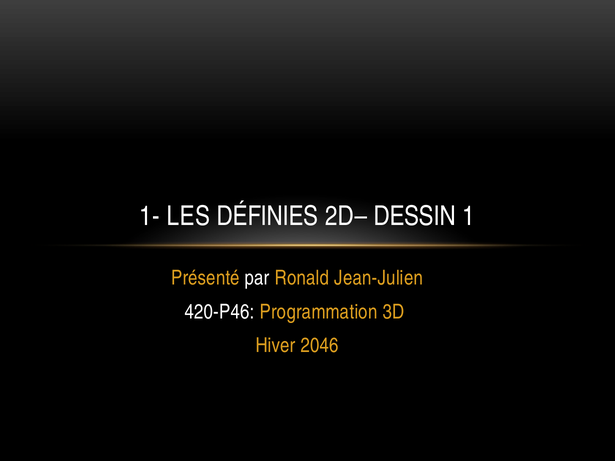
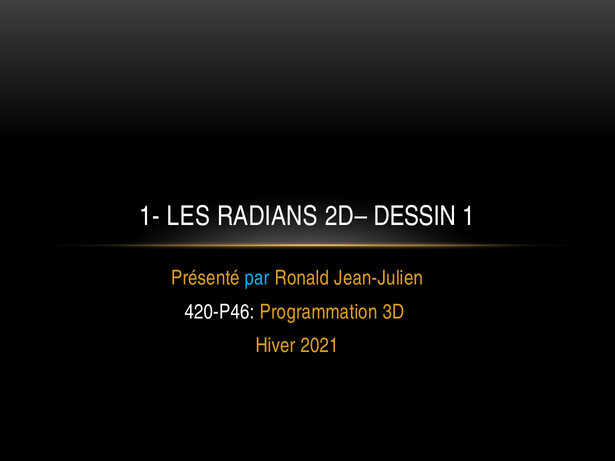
DÉFINIES: DÉFINIES -> RADIANS (267, 216)
par colour: white -> light blue (257, 278)
2046: 2046 -> 2021 (320, 346)
